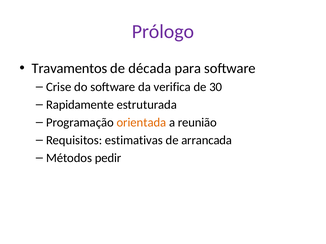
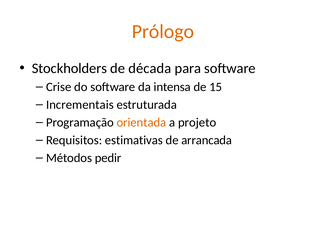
Prólogo colour: purple -> orange (163, 32)
Travamentos: Travamentos -> Stockholders (69, 68)
verifica: verifica -> intensa (172, 87)
30: 30 -> 15 (216, 87)
Rapidamente: Rapidamente -> Incrementais (80, 105)
reunião: reunião -> projeto (197, 123)
